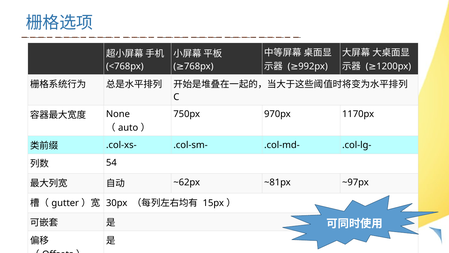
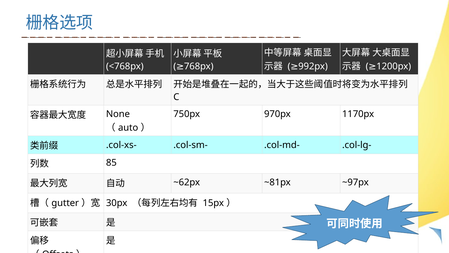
54: 54 -> 85 (111, 163)
